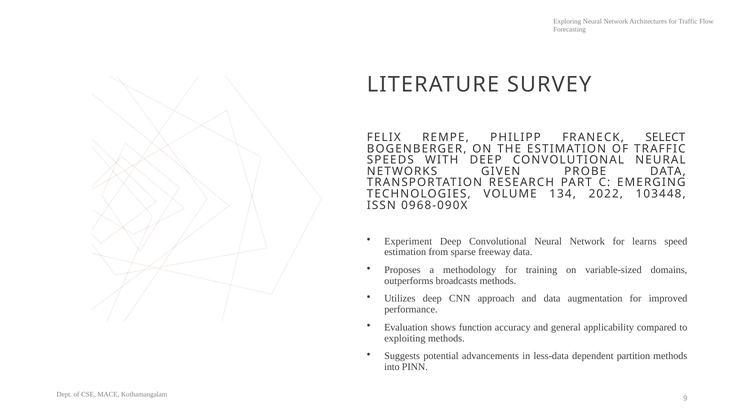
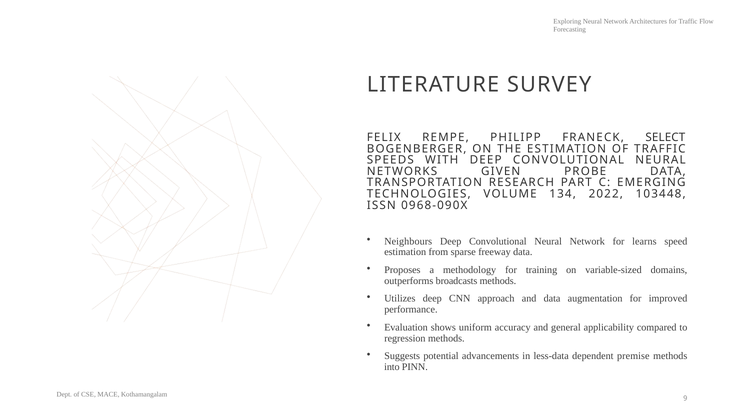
Experiment: Experiment -> Neighbours (408, 242)
function: function -> uniform (475, 328)
exploiting: exploiting -> regression (405, 339)
partition: partition -> premise (633, 357)
